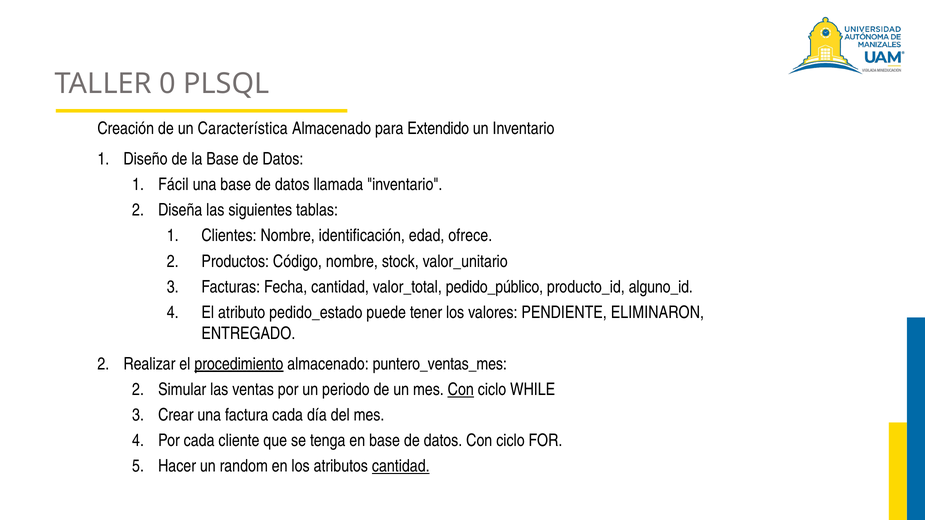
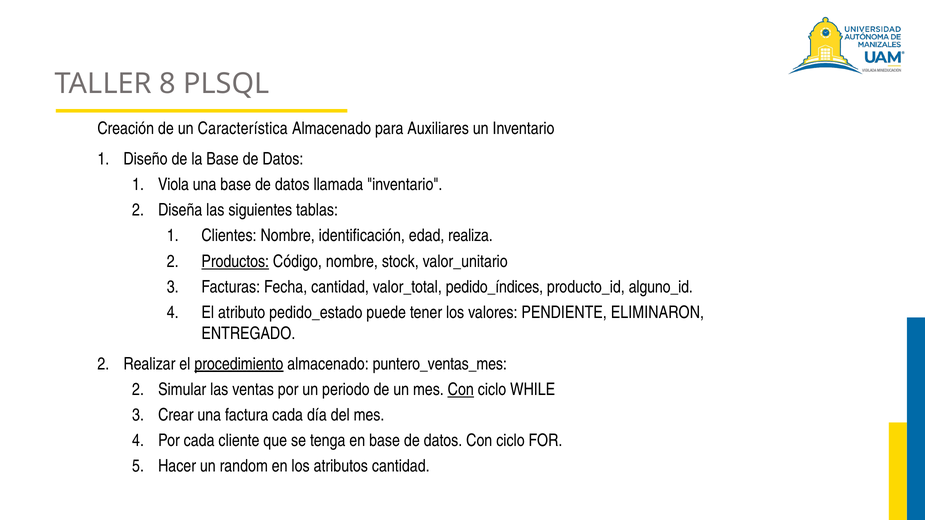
0: 0 -> 8 (167, 84)
Extendido: Extendido -> Auxiliares (438, 129)
Fácil: Fácil -> Viola (174, 185)
ofrece: ofrece -> realiza (470, 236)
Productos underline: none -> present (235, 262)
pedido_público: pedido_público -> pedido_índices (494, 287)
cantidad underline: present -> none (401, 466)
